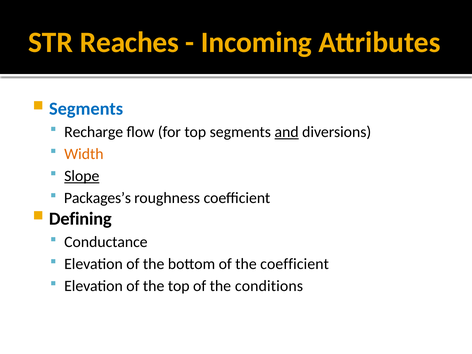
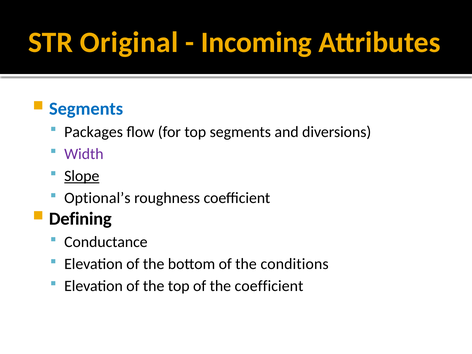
Reaches: Reaches -> Original (129, 42)
Recharge: Recharge -> Packages (94, 132)
and underline: present -> none (287, 132)
Width colour: orange -> purple (84, 154)
Packages’s: Packages’s -> Optional’s (97, 198)
the coefficient: coefficient -> conditions (295, 264)
the conditions: conditions -> coefficient (269, 286)
